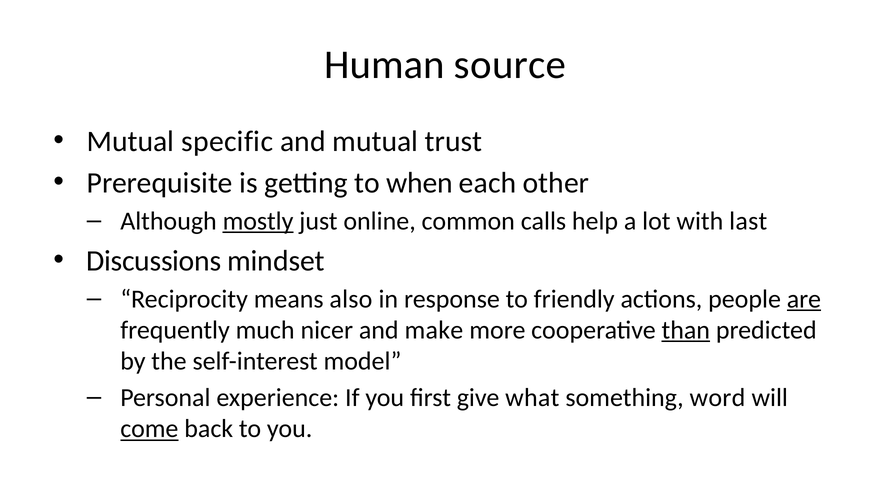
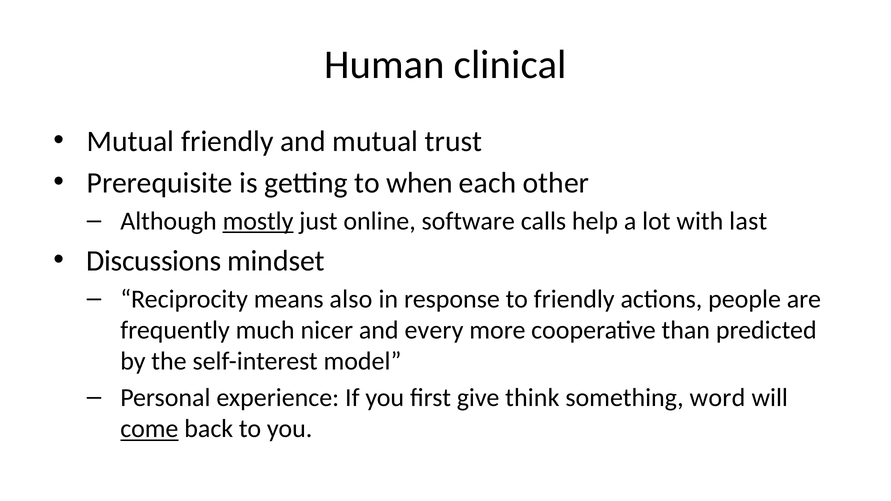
source: source -> clinical (510, 65)
Mutual specific: specific -> friendly (227, 141)
common: common -> software (468, 221)
are underline: present -> none (804, 299)
make: make -> every (434, 330)
than underline: present -> none (686, 330)
what: what -> think (532, 398)
